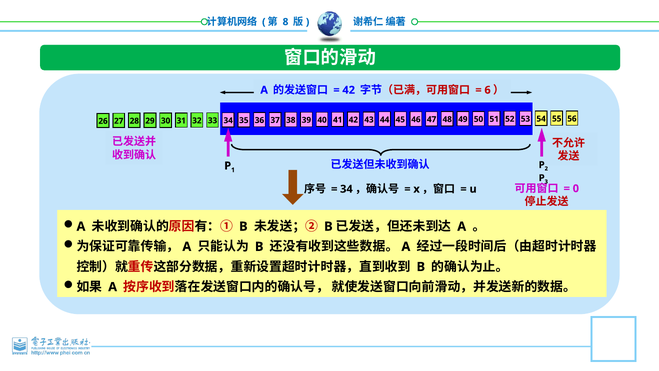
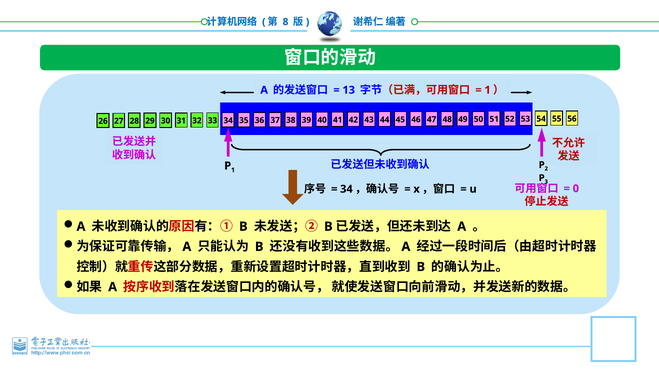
42: 42 -> 13 (349, 90)
6: 6 -> 1 (488, 90)
